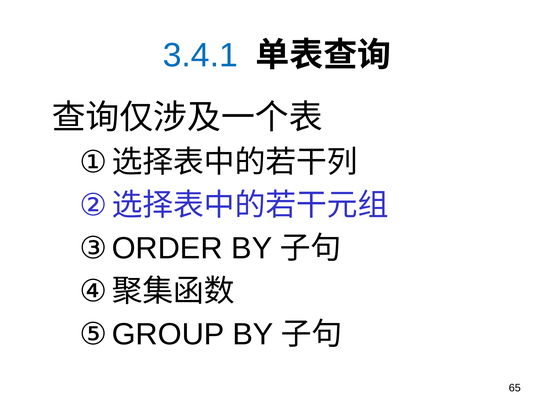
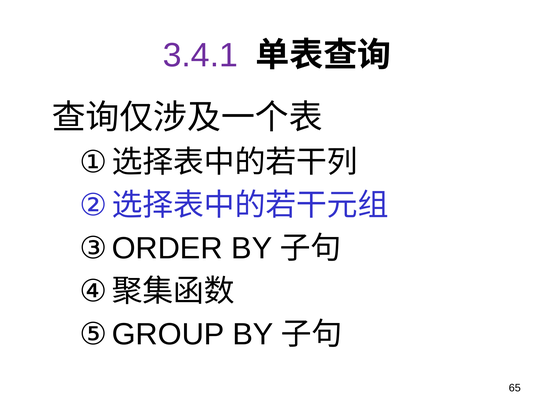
3.4.1 colour: blue -> purple (200, 55)
